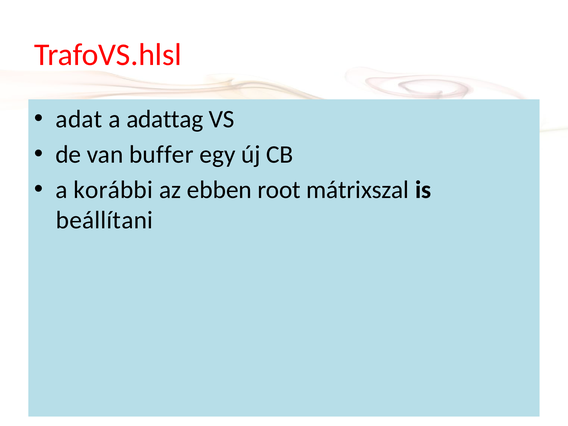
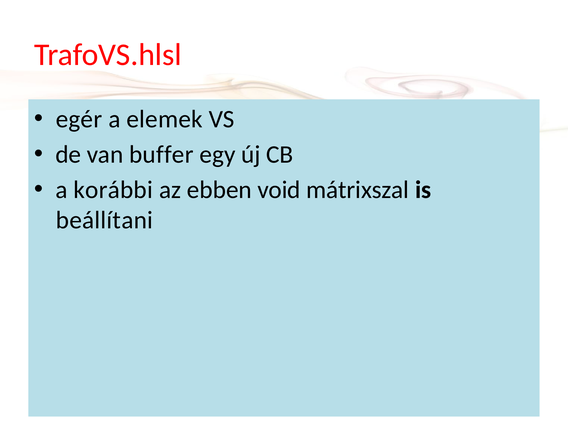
adat: adat -> egér (79, 119)
adattag: adattag -> elemek (165, 119)
root: root -> void (279, 190)
